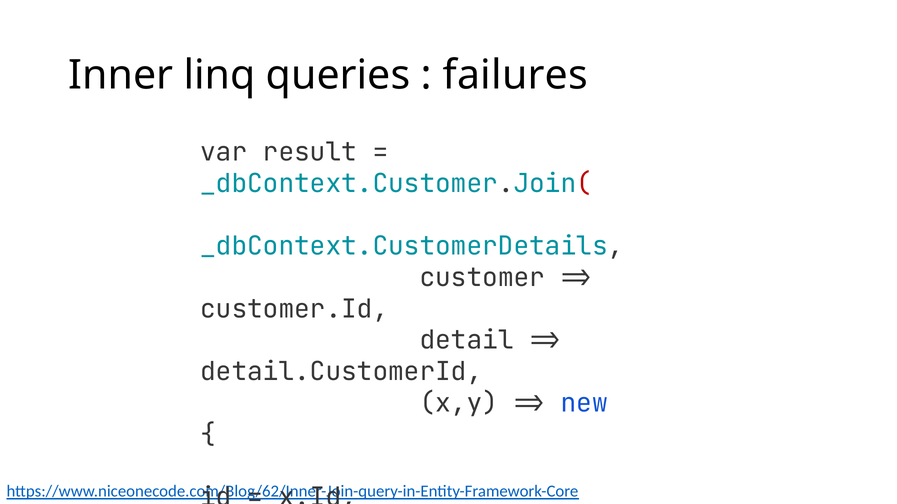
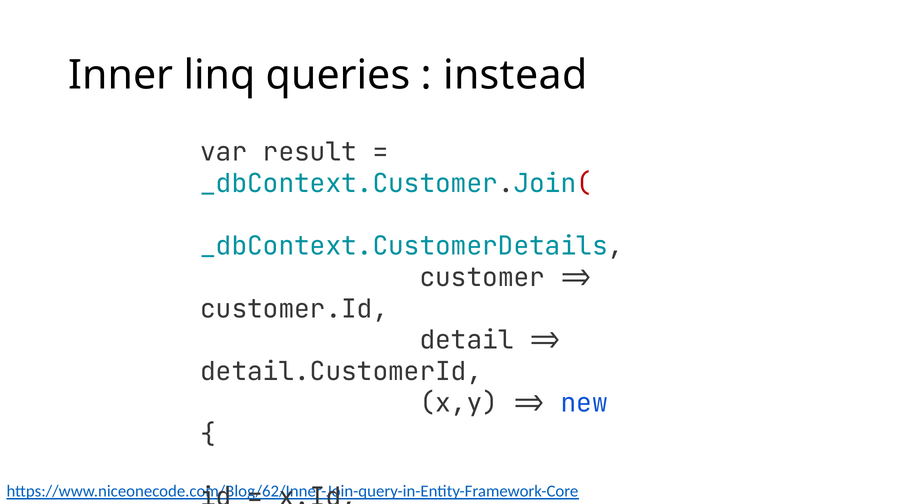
failures: failures -> instead (515, 75)
